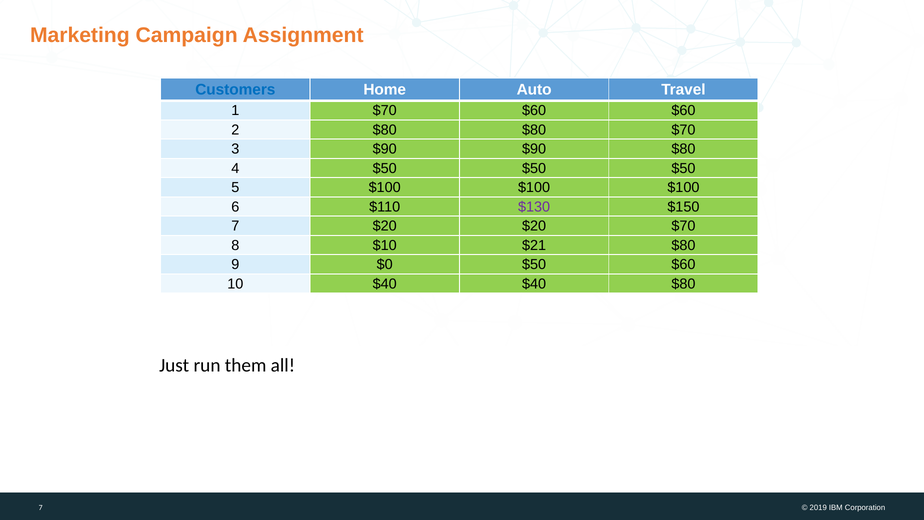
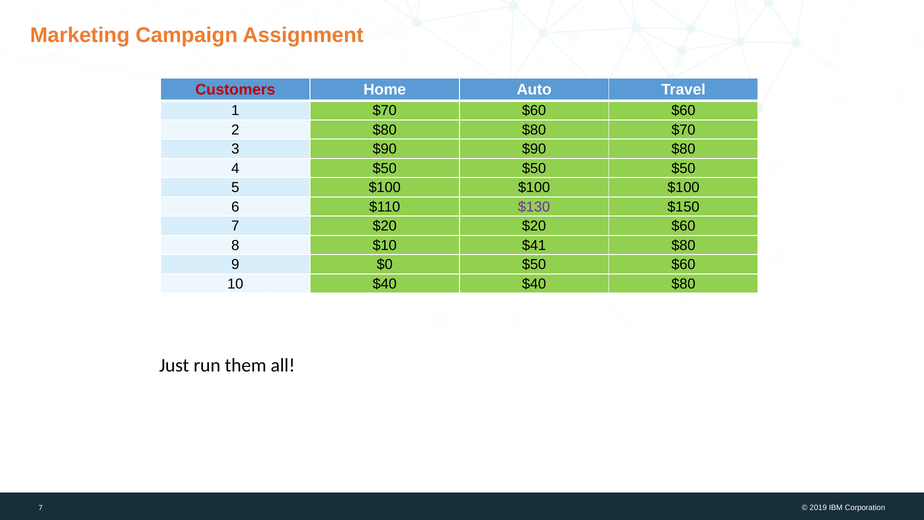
Customers colour: blue -> red (235, 90)
$20 $70: $70 -> $60 (683, 226)
$21: $21 -> $41 (534, 245)
